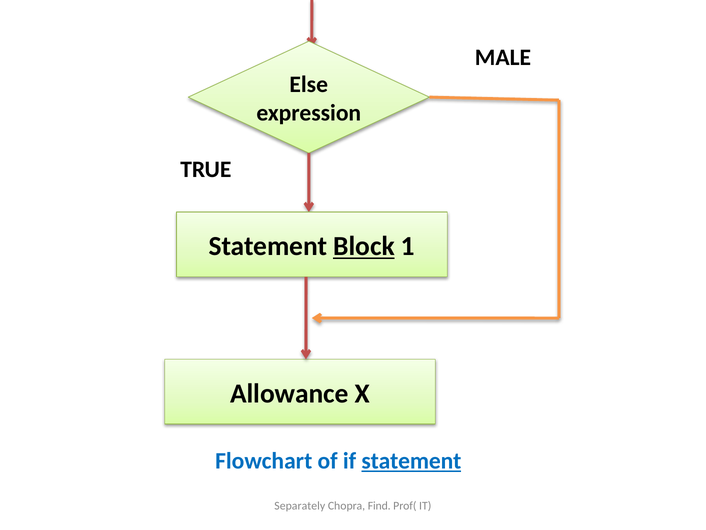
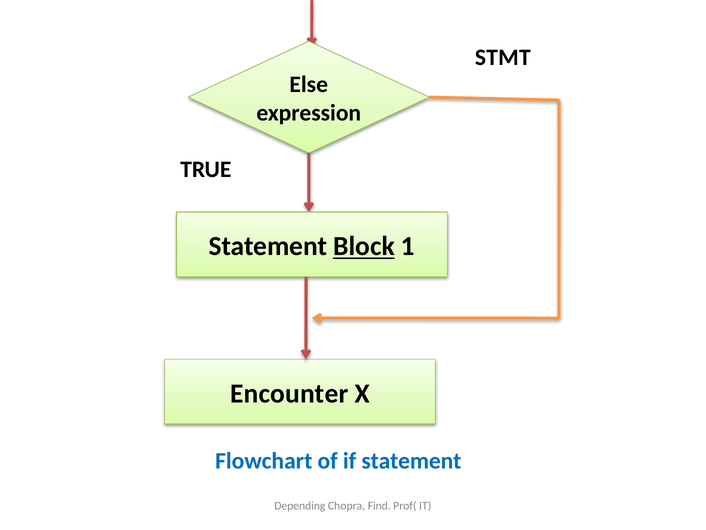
MALE: MALE -> STMT (503, 58)
Allowance: Allowance -> Encounter (289, 393)
statement underline: present -> none (411, 461)
Separately: Separately -> Depending (300, 506)
